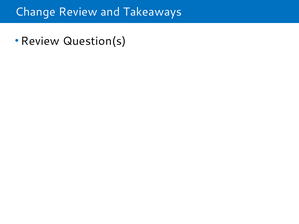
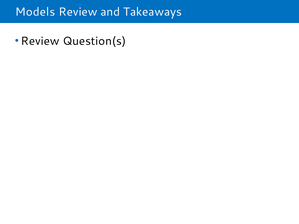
Change: Change -> Models (35, 12)
